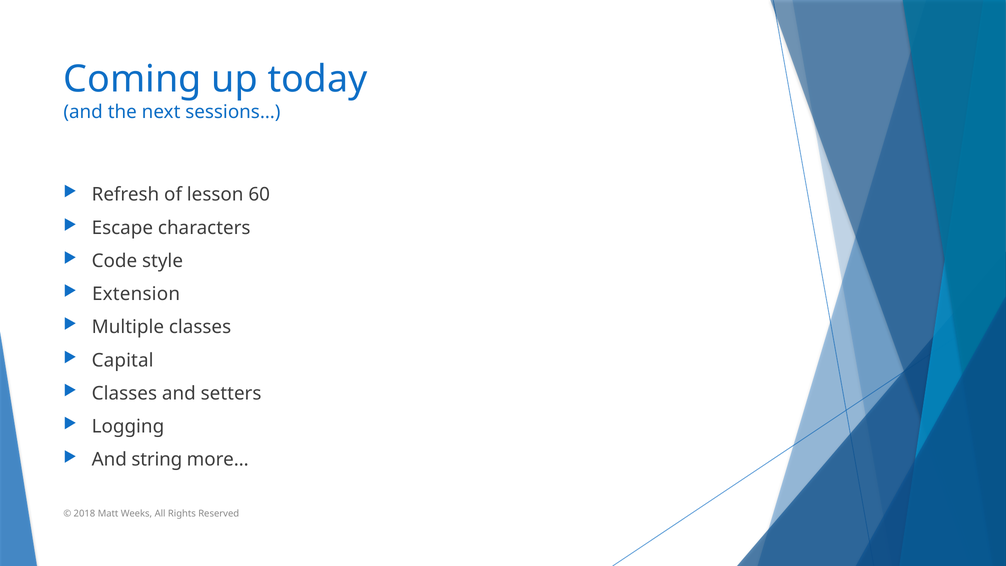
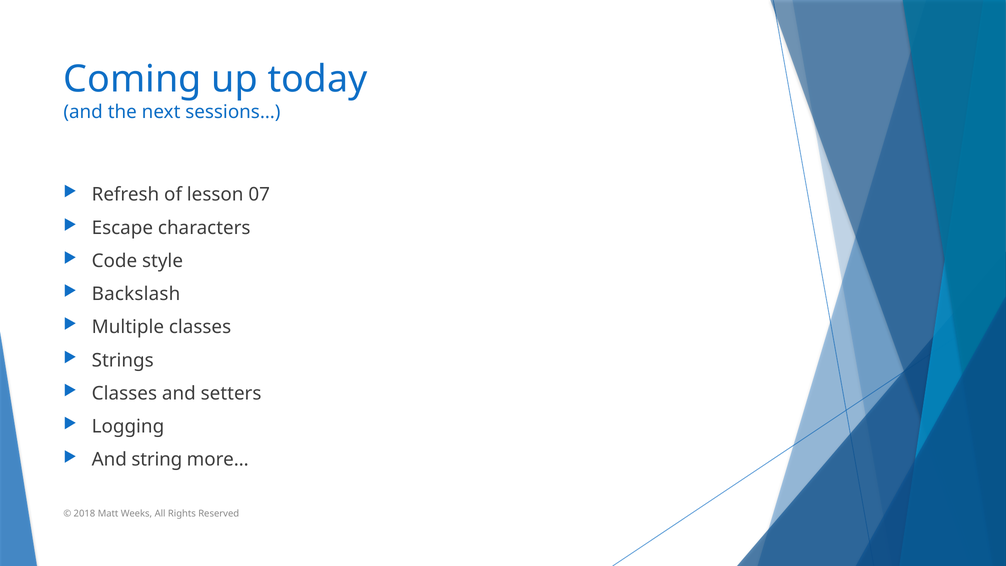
60: 60 -> 07 (259, 195)
Extension: Extension -> Backslash (136, 294)
Capital: Capital -> Strings (123, 360)
